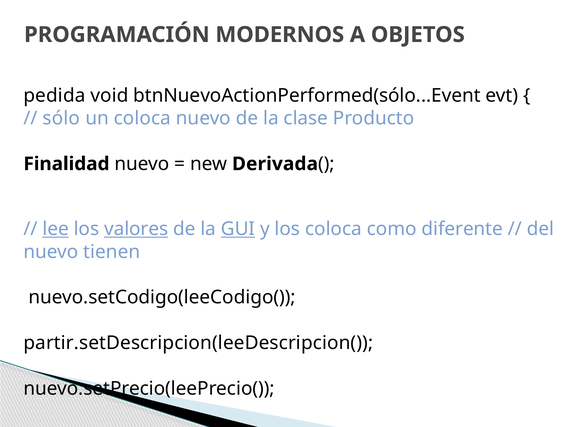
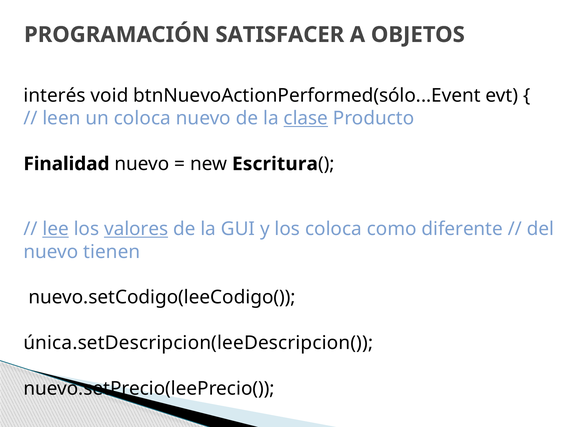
MODERNOS: MODERNOS -> SATISFACER (280, 35)
pedida: pedida -> interés (55, 96)
sólo: sólo -> leen (61, 118)
clase underline: none -> present (306, 118)
Derivada: Derivada -> Escritura (275, 164)
GUI underline: present -> none (238, 229)
partir.setDescripcion(leeDescripcion(: partir.setDescripcion(leeDescripcion( -> única.setDescripcion(leeDescripcion( (198, 343)
